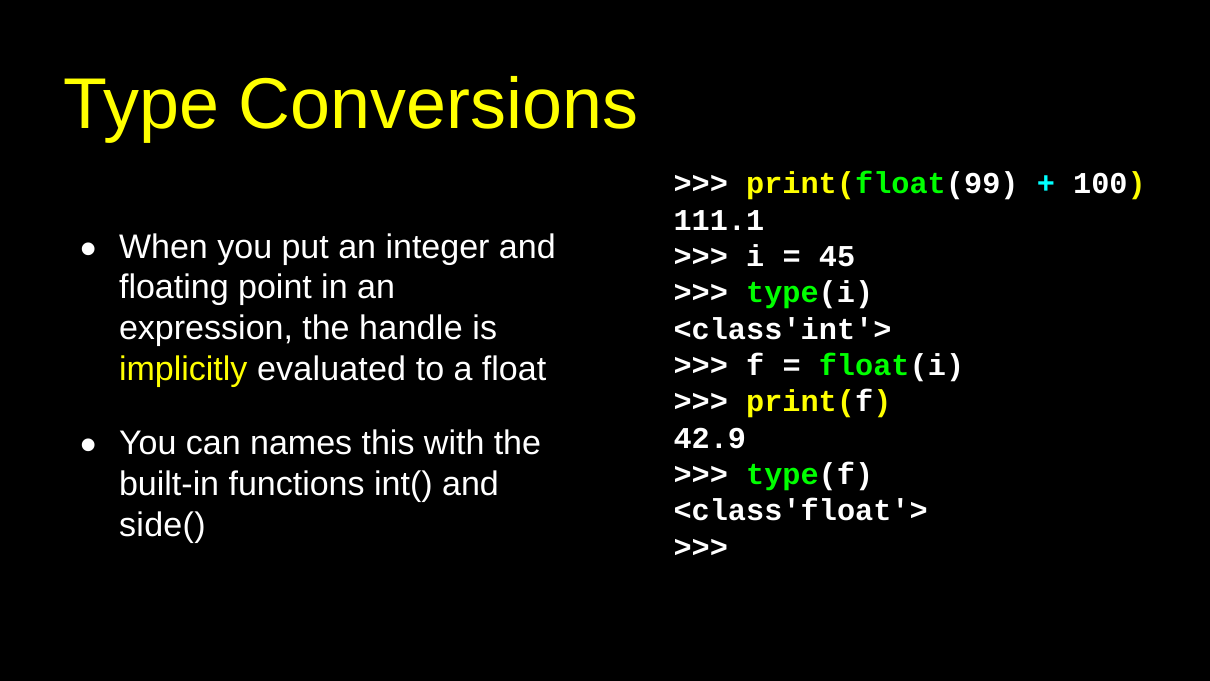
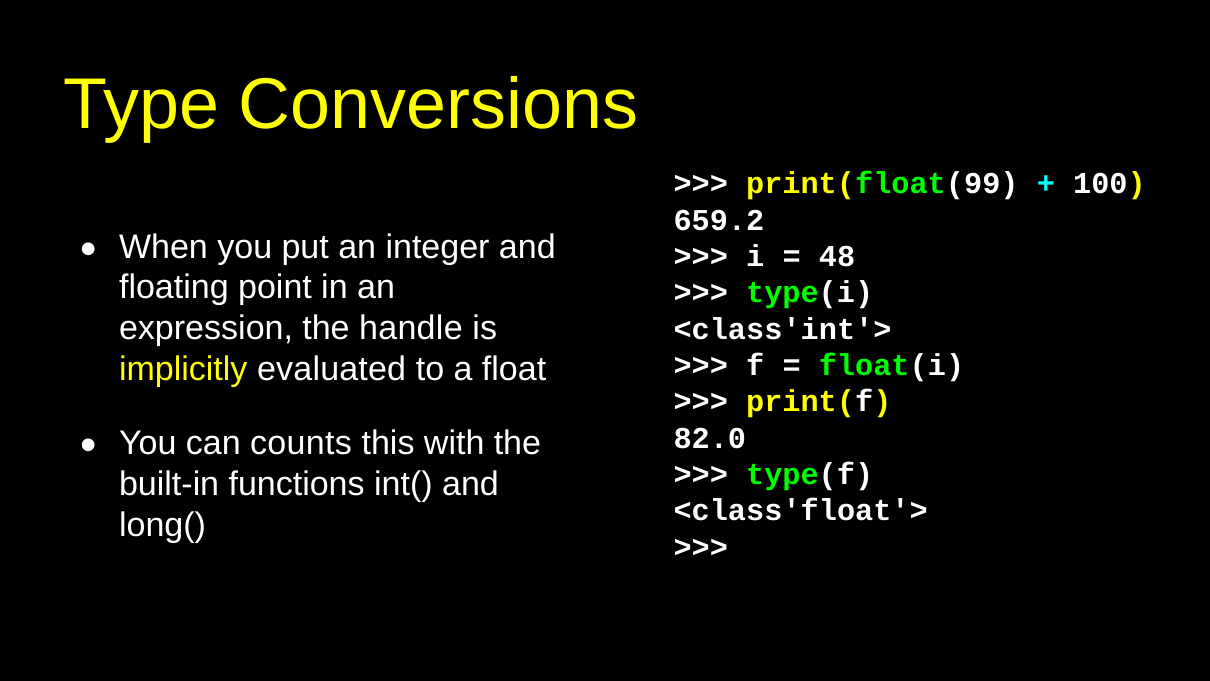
111.1: 111.1 -> 659.2 (719, 220)
45: 45 -> 48 (837, 257)
names: names -> counts (301, 443)
42.9: 42.9 -> 82.0 (710, 438)
side(: side( -> long( (163, 525)
